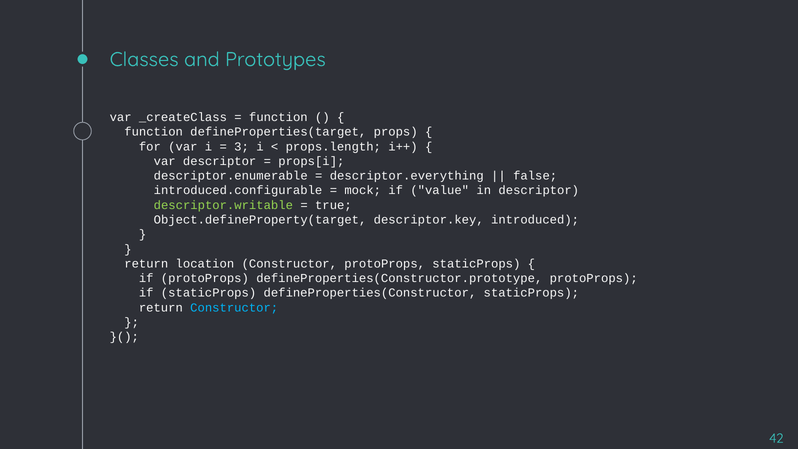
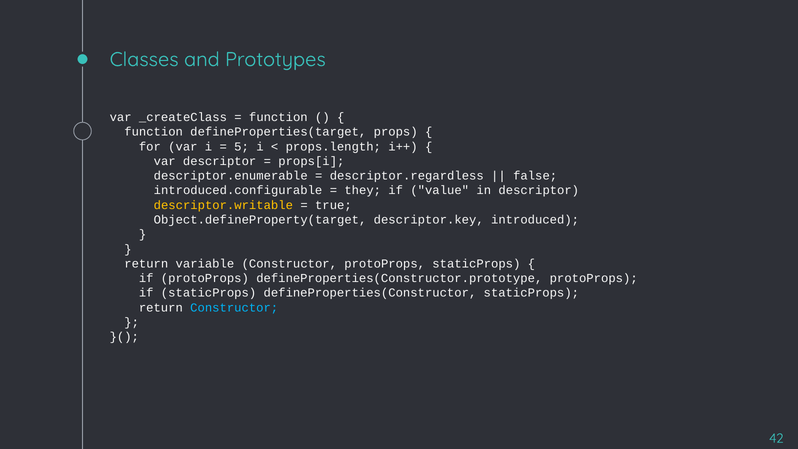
3: 3 -> 5 (242, 146)
descriptor.everything: descriptor.everything -> descriptor.regardless (407, 176)
mock: mock -> they (363, 190)
descriptor.writable colour: light green -> yellow (223, 205)
location: location -> variable (205, 264)
